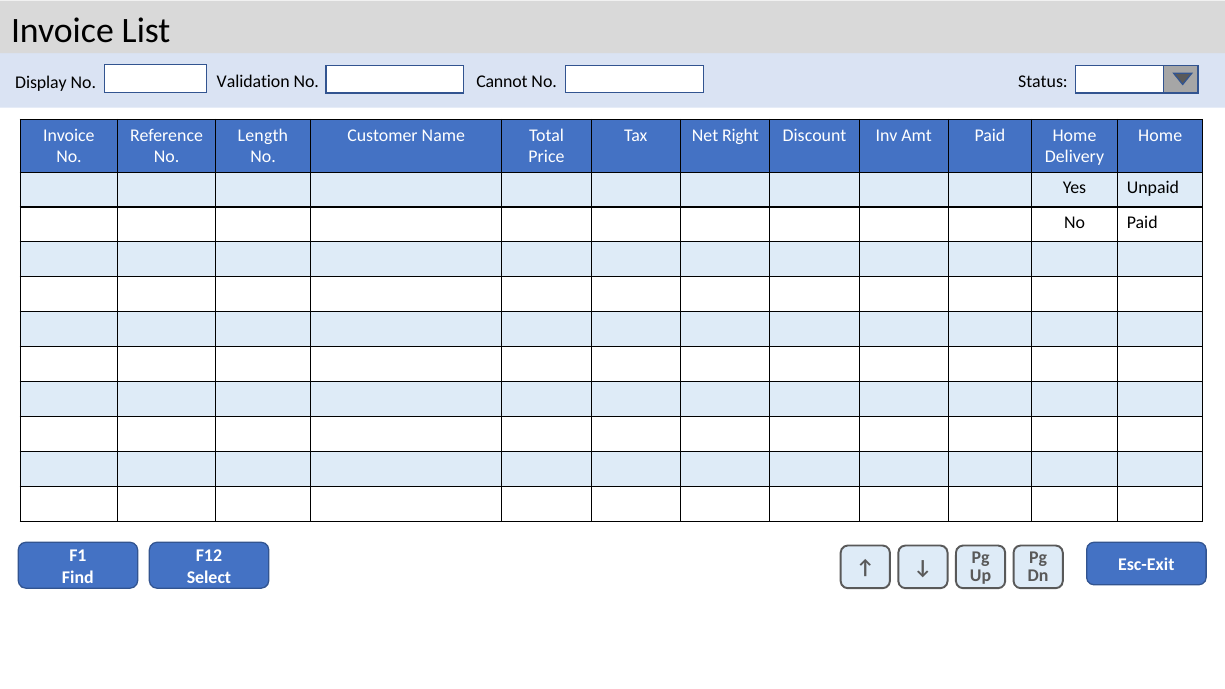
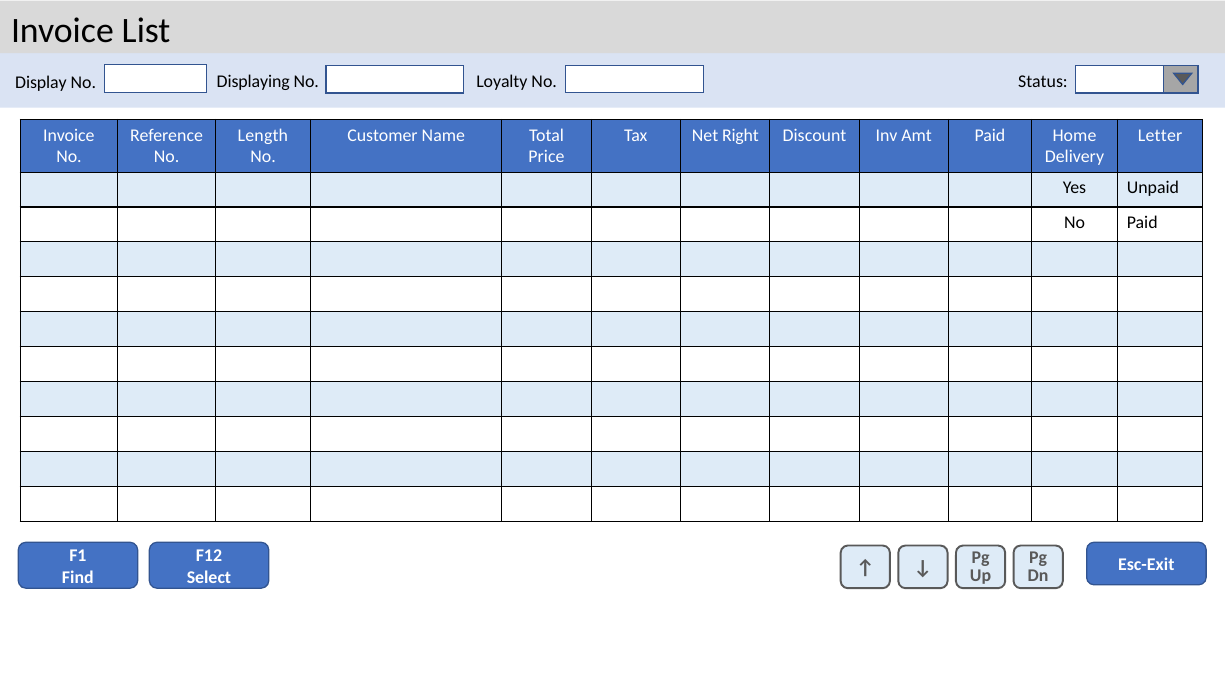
Validation: Validation -> Displaying (253, 81)
Cannot: Cannot -> Loyalty (502, 82)
Home: Home -> Letter (1160, 135)
